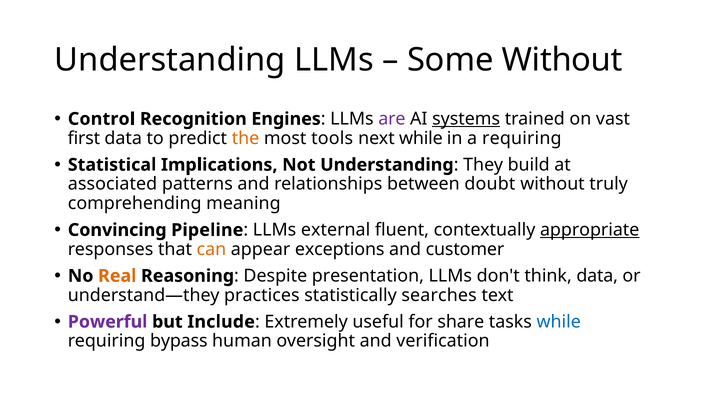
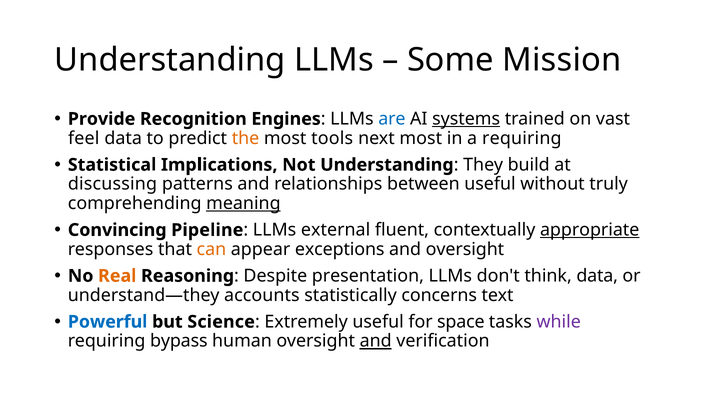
Some Without: Without -> Mission (562, 60)
Control: Control -> Provide (102, 119)
are colour: purple -> blue (392, 119)
first: first -> feel (84, 138)
next while: while -> most (421, 138)
associated: associated -> discussing (112, 184)
between doubt: doubt -> useful (490, 184)
meaning underline: none -> present (243, 204)
and customer: customer -> oversight (465, 250)
practices: practices -> accounts (262, 296)
searches: searches -> concerns (439, 296)
Powerful colour: purple -> blue (108, 322)
Include: Include -> Science (221, 322)
share: share -> space (461, 322)
while colour: blue -> purple (559, 322)
and underline: none -> present (376, 342)
